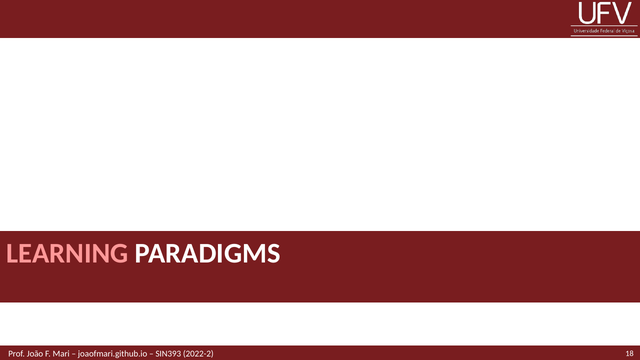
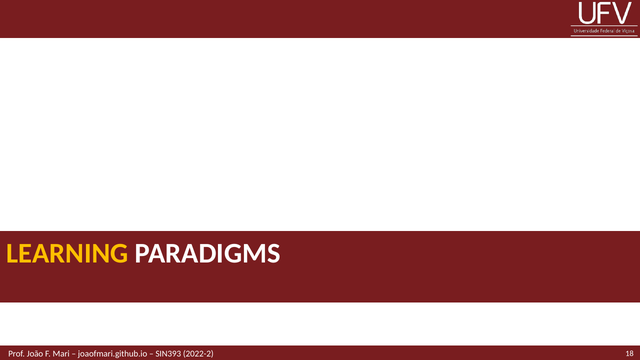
LEARNING colour: pink -> yellow (67, 254)
